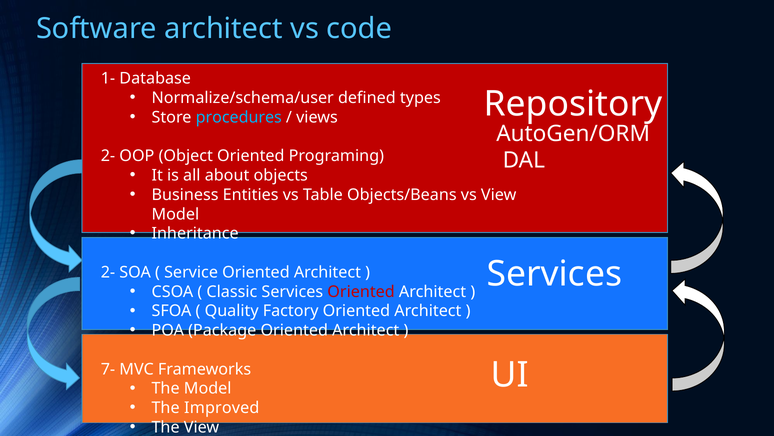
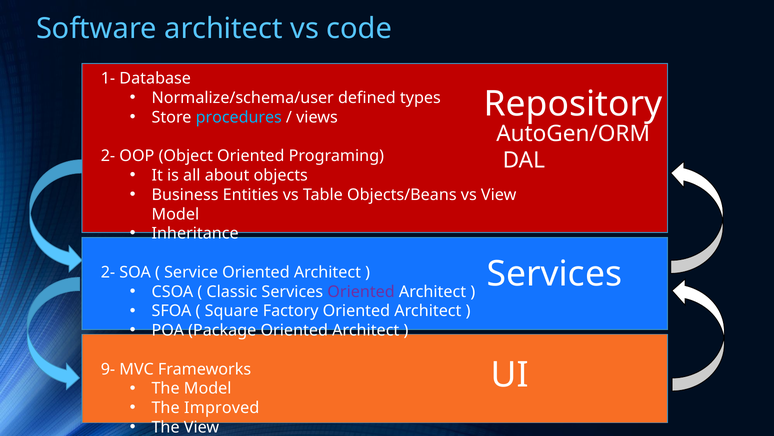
Oriented colour: red -> purple (361, 291)
Quality: Quality -> Square (232, 311)
7-: 7- -> 9- (108, 369)
